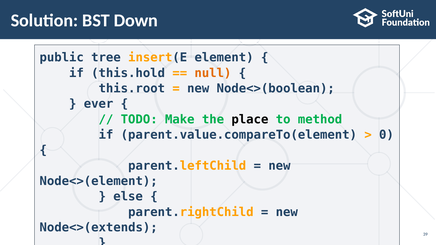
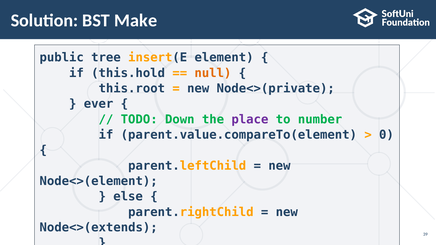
Down: Down -> Make (136, 21)
Node<>(boolean: Node<>(boolean -> Node<>(private (276, 89)
Make: Make -> Down (180, 119)
place colour: black -> purple (250, 119)
method: method -> number (320, 119)
